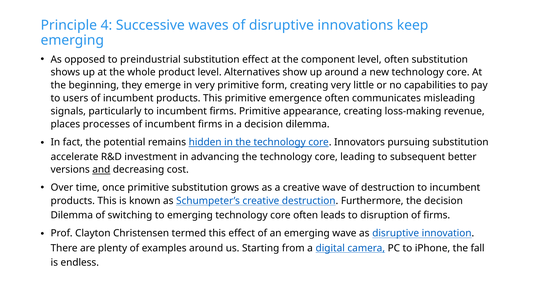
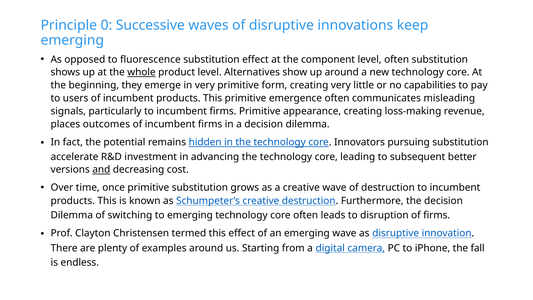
4: 4 -> 0 (106, 25)
preindustrial: preindustrial -> fluorescence (150, 59)
whole underline: none -> present (141, 72)
processes: processes -> outcomes (106, 124)
